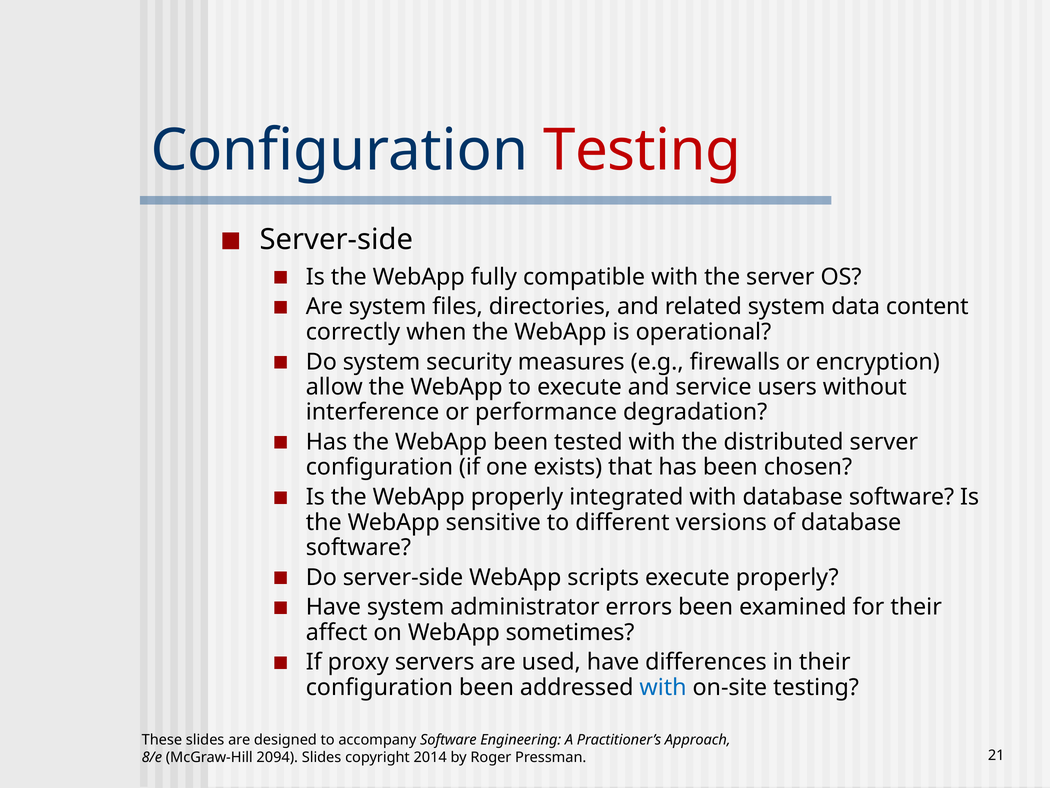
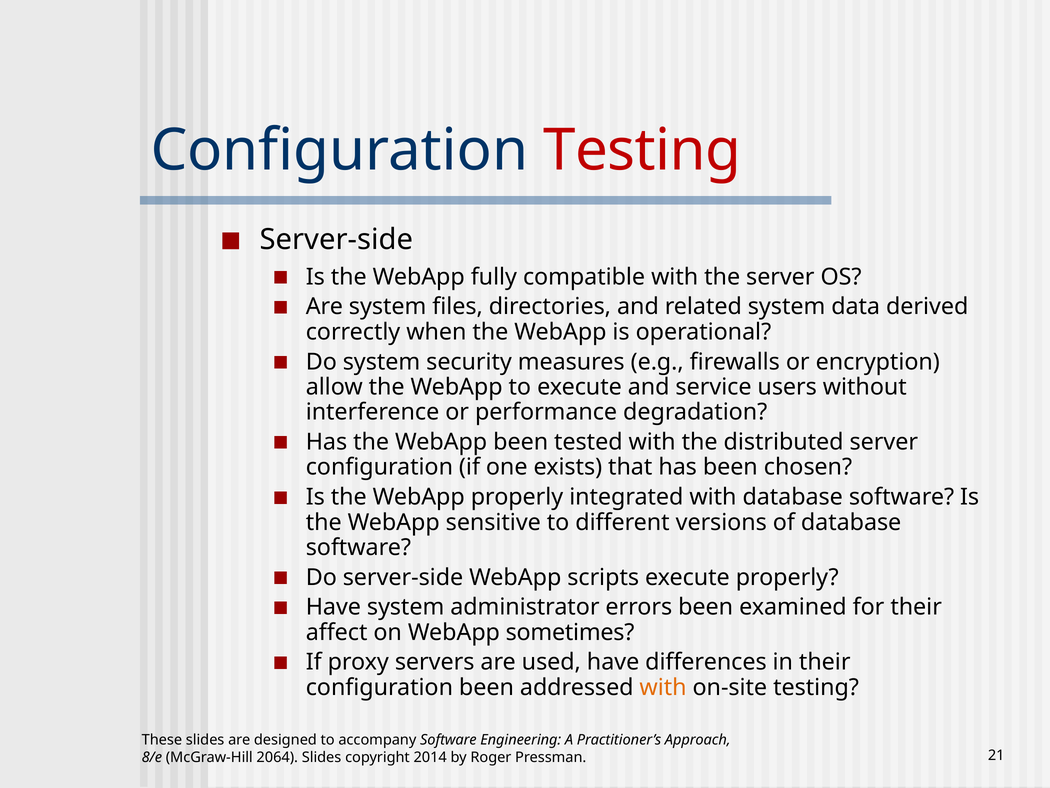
content: content -> derived (927, 307)
with colour: blue -> orange (663, 687)
2094: 2094 -> 2064 (277, 757)
